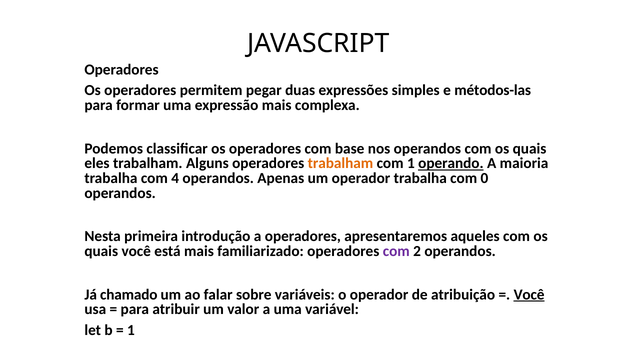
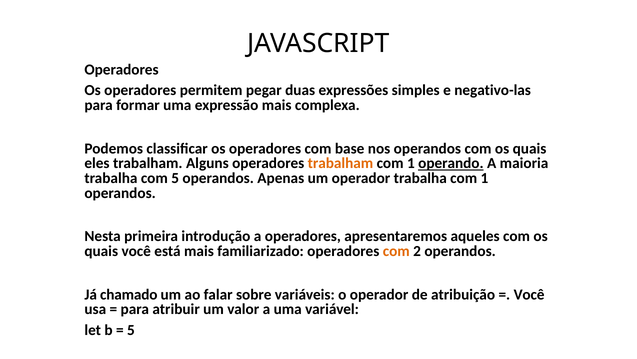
métodos-las: métodos-las -> negativo-las (493, 90)
com 4: 4 -> 5 (175, 178)
trabalha com 0: 0 -> 1 (484, 178)
com colour: purple -> orange (396, 251)
Você underline: present -> none (529, 294)
1: 1 -> 5 (131, 330)
